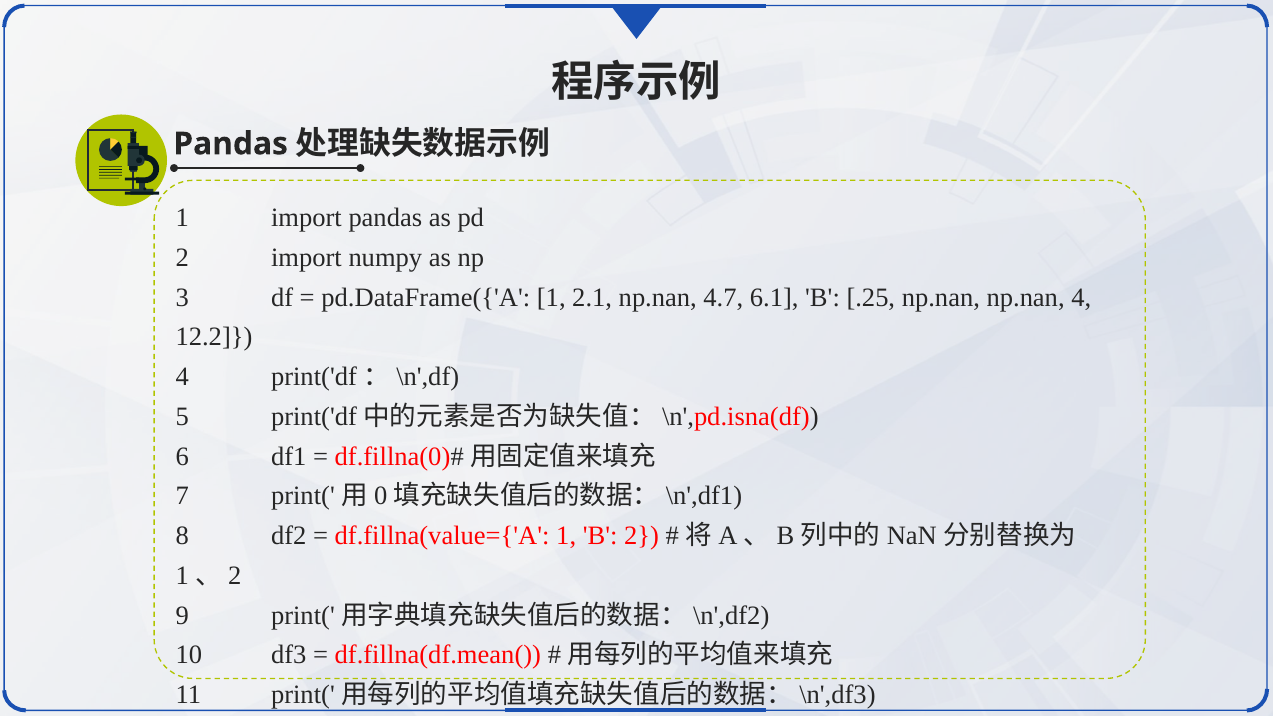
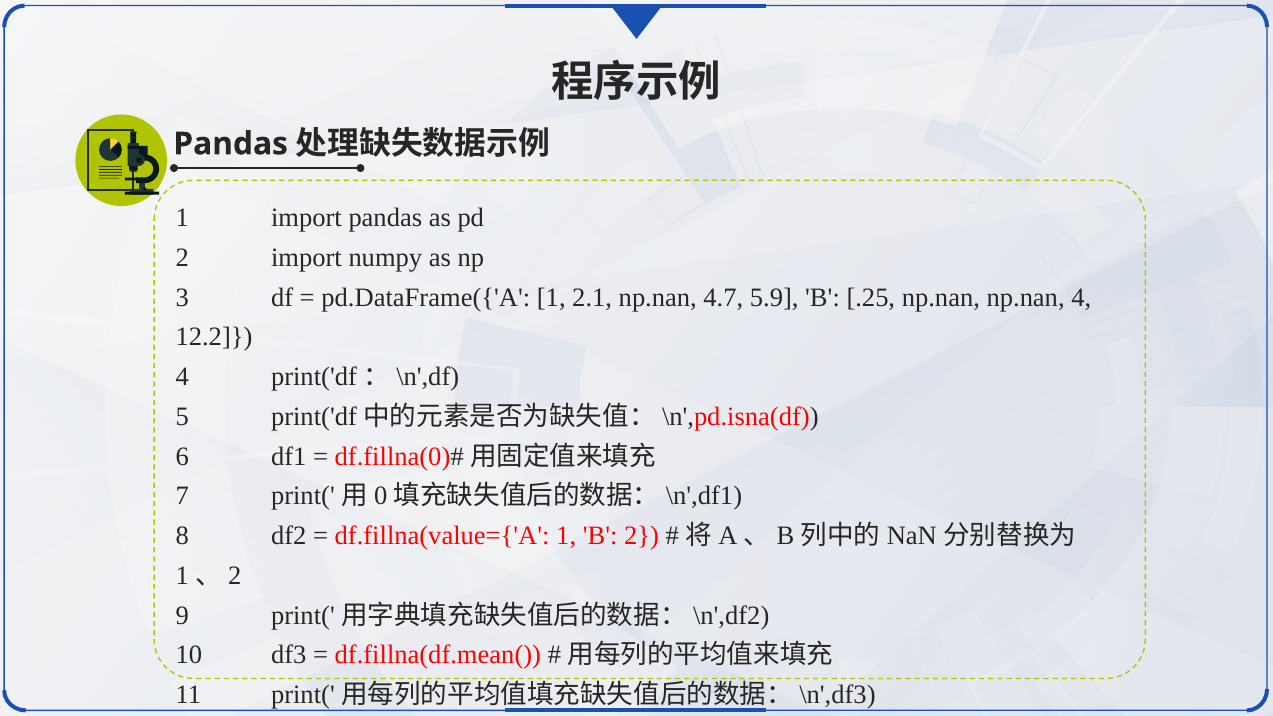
6.1: 6.1 -> 5.9 (774, 297)
